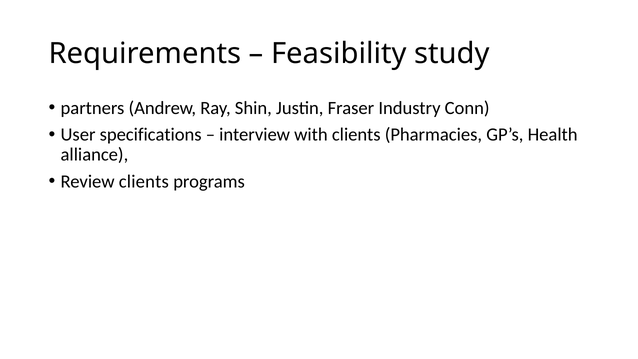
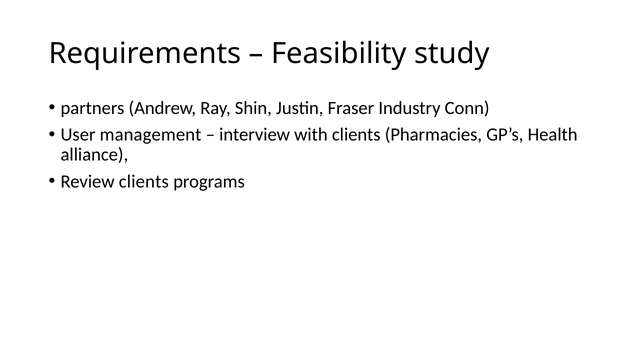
specifications: specifications -> management (151, 135)
